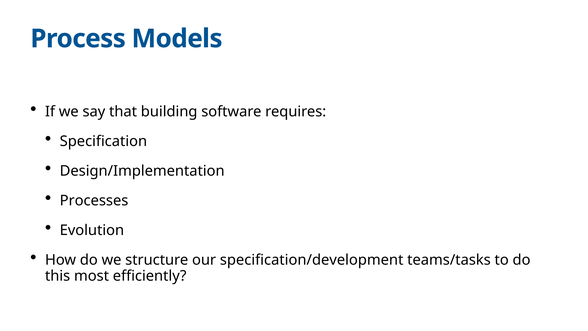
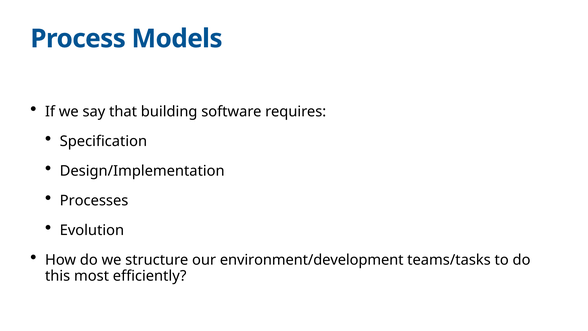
specification/development: specification/development -> environment/development (312, 260)
